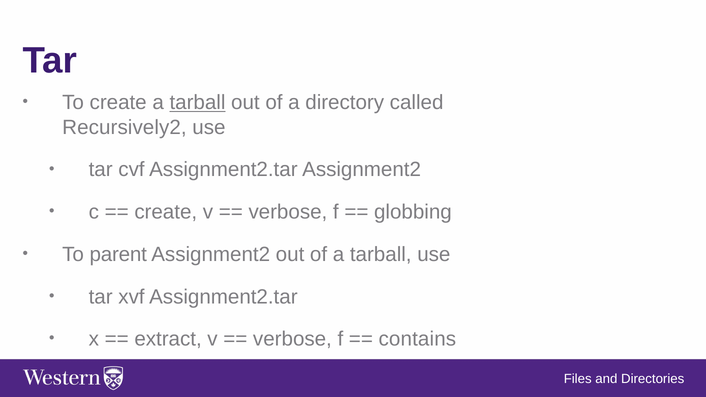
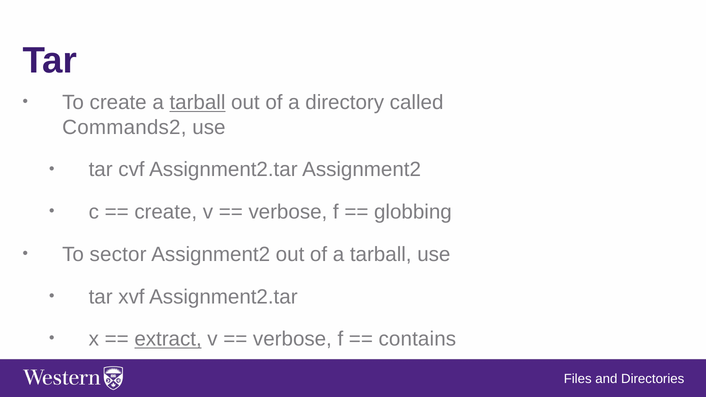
Recursively2: Recursively2 -> Commands2 (124, 127)
parent: parent -> sector (118, 254)
extract underline: none -> present (168, 339)
